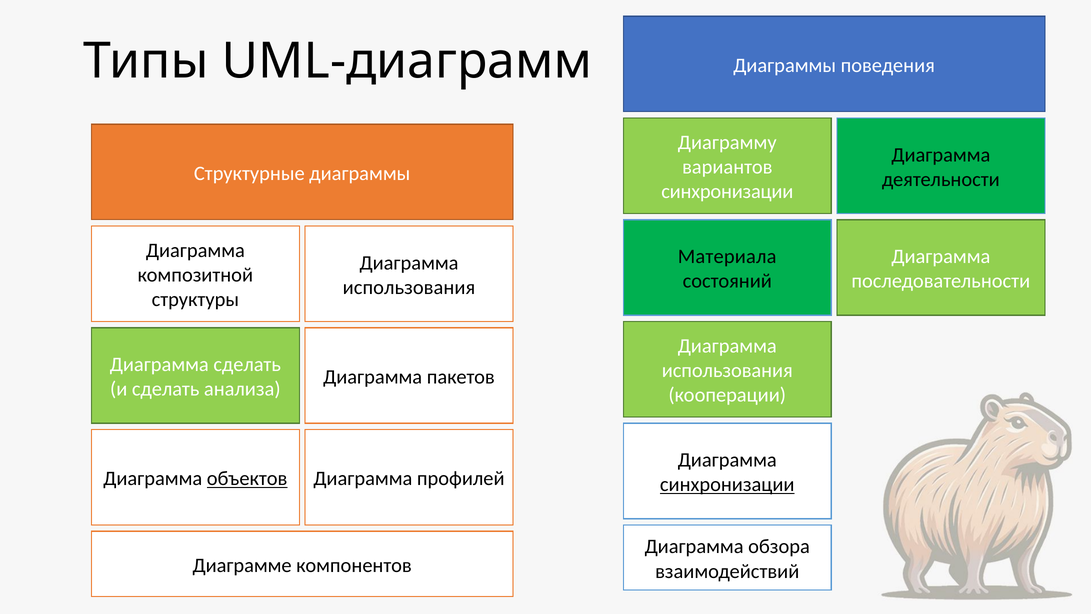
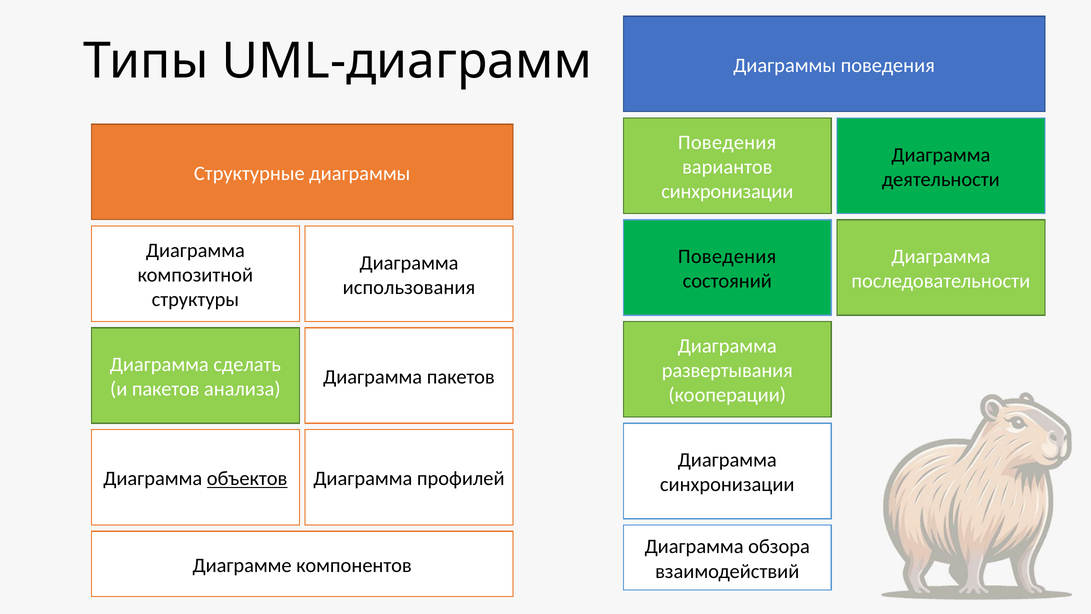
Диаграмму: Диаграмму -> Поведения (727, 142)
Материала: Материала -> Поведения (727, 256)
использования: использования -> развертывания (727, 370)
и сделать: сделать -> пакетов (166, 389)
синхронизации underline: present -> none (727, 484)
